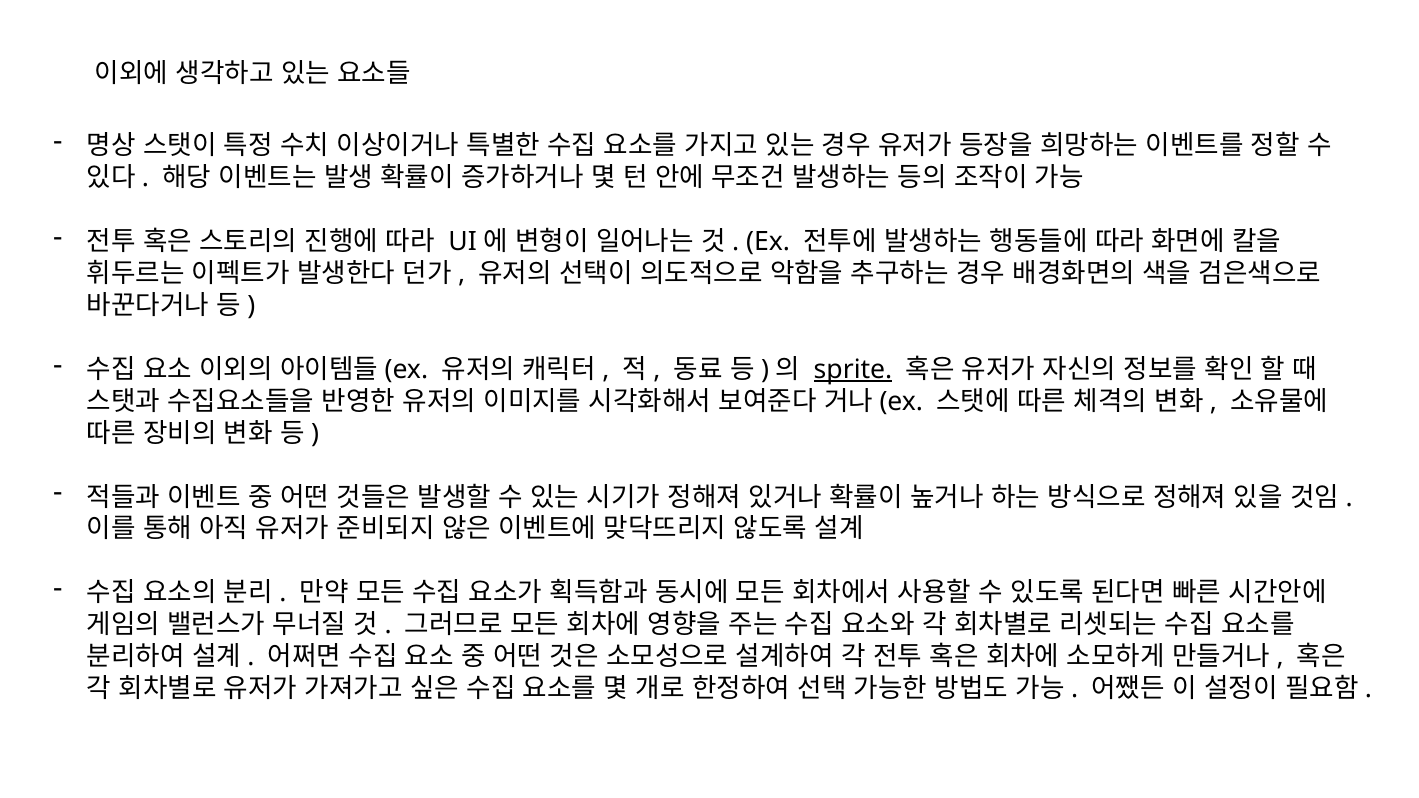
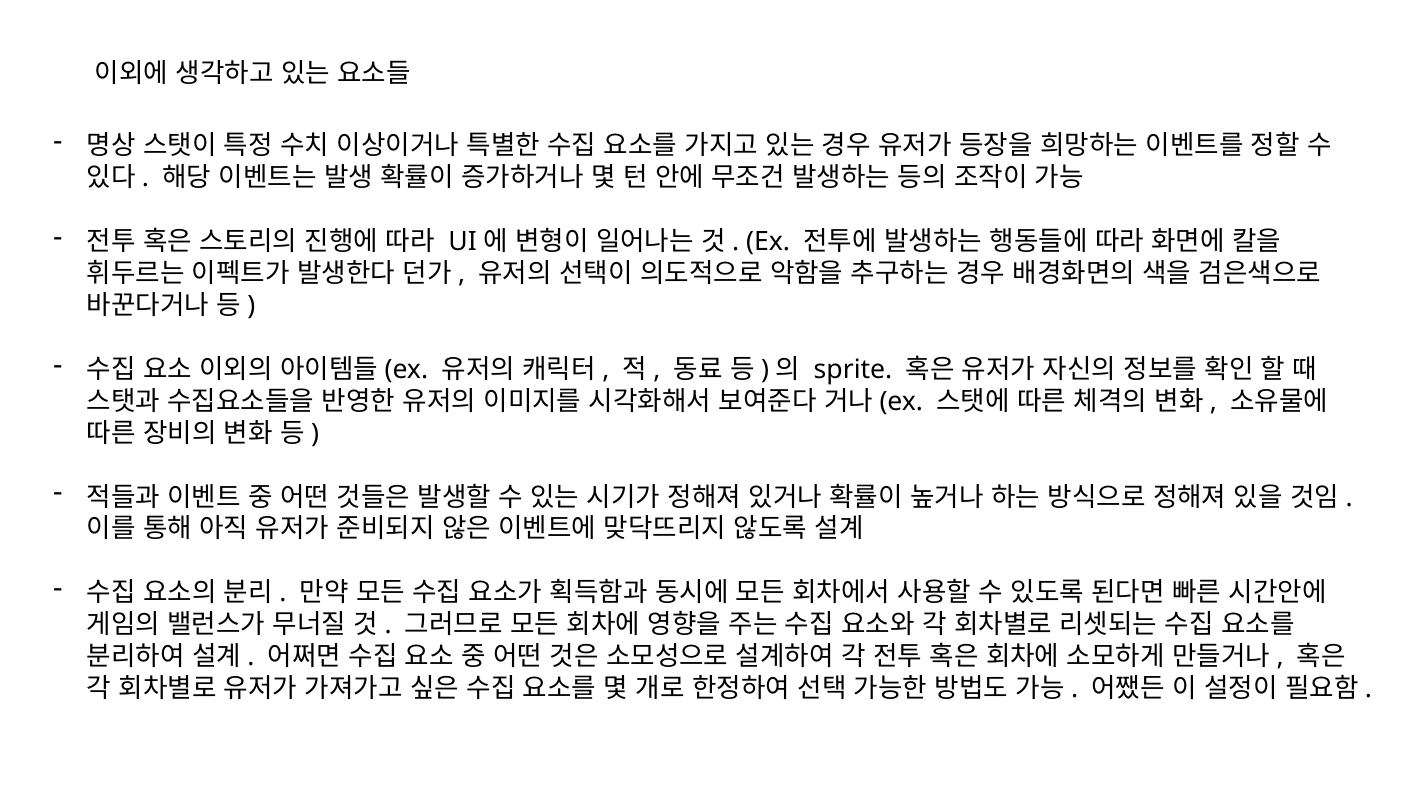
sprite underline: present -> none (853, 370)
